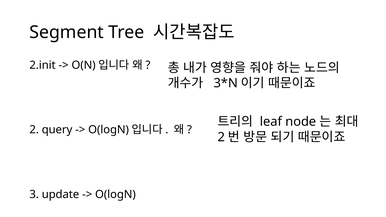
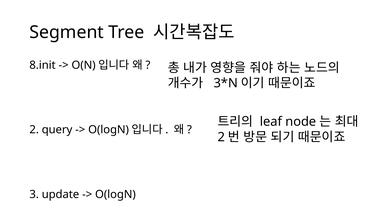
2.init: 2.init -> 8.init (43, 65)
